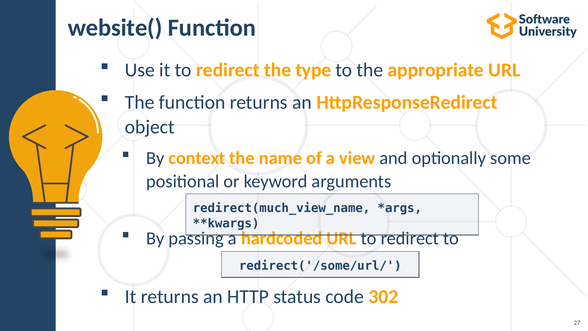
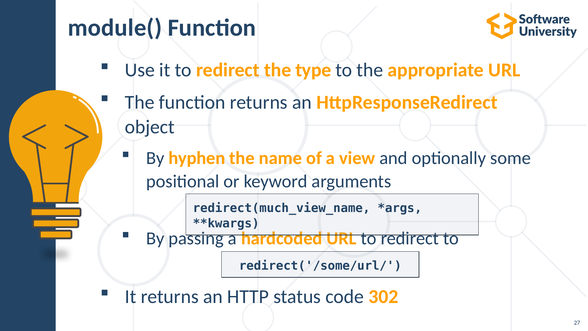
website(: website( -> module( (115, 28)
context: context -> hyphen (197, 158)
